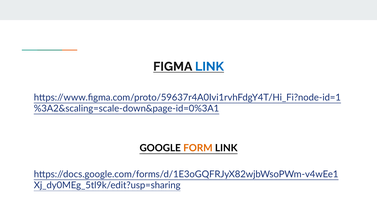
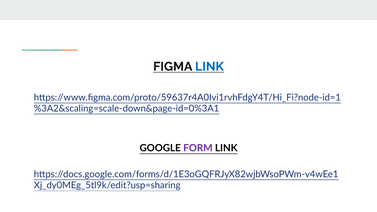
FORM colour: orange -> purple (198, 148)
